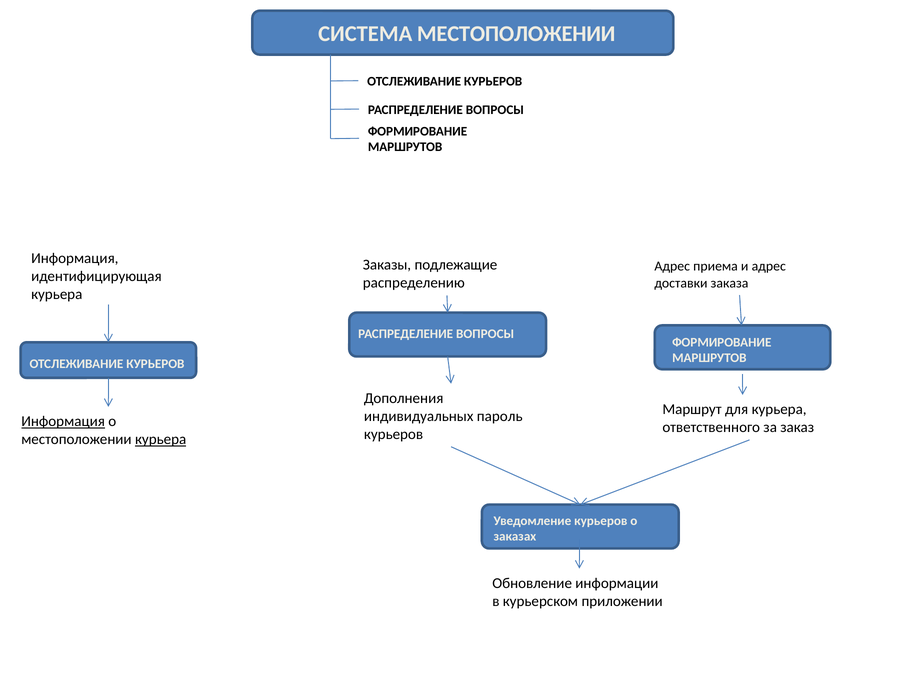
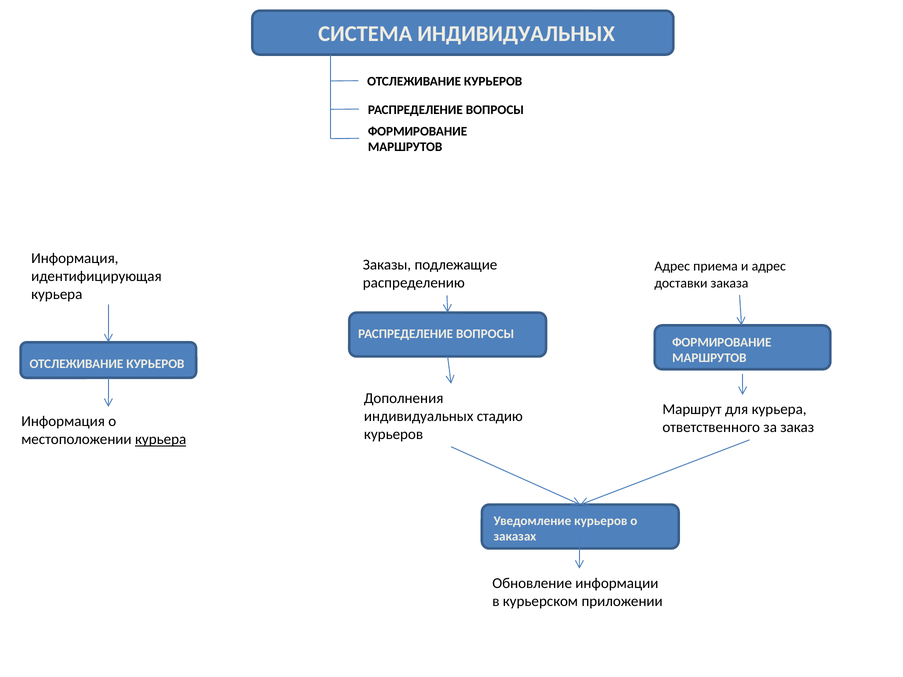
СИСТЕМА МЕСТОПОЛОЖЕНИИ: МЕСТОПОЛОЖЕНИИ -> ИНДИВИДУАЛЬНЫХ (516, 34)
пароль: пароль -> стадию (500, 416)
Информация underline: present -> none (63, 422)
